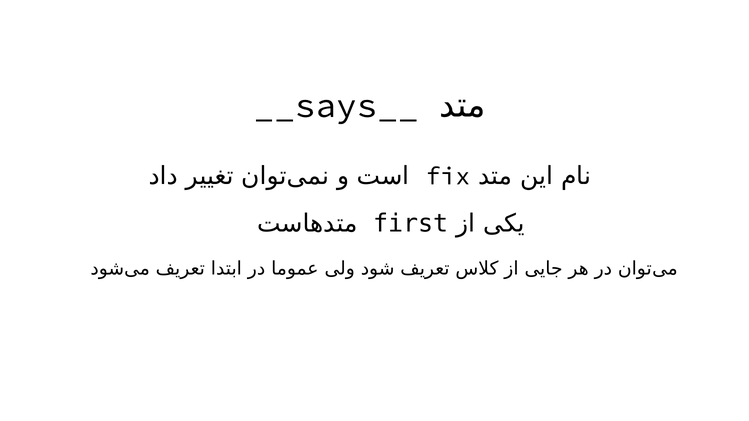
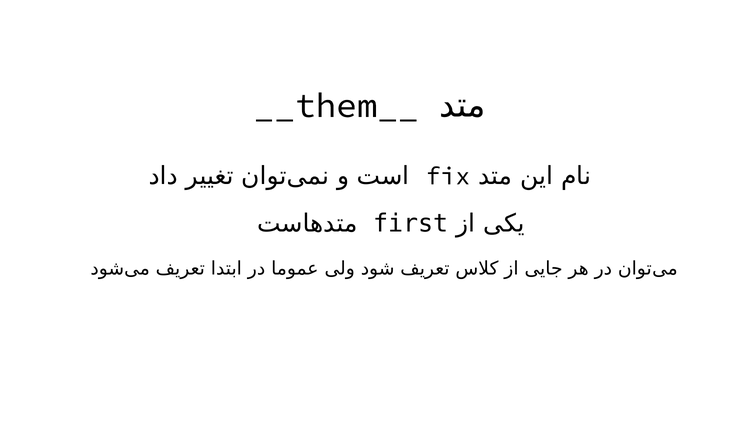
__says__: __says__ -> __them__ (336, 106)
